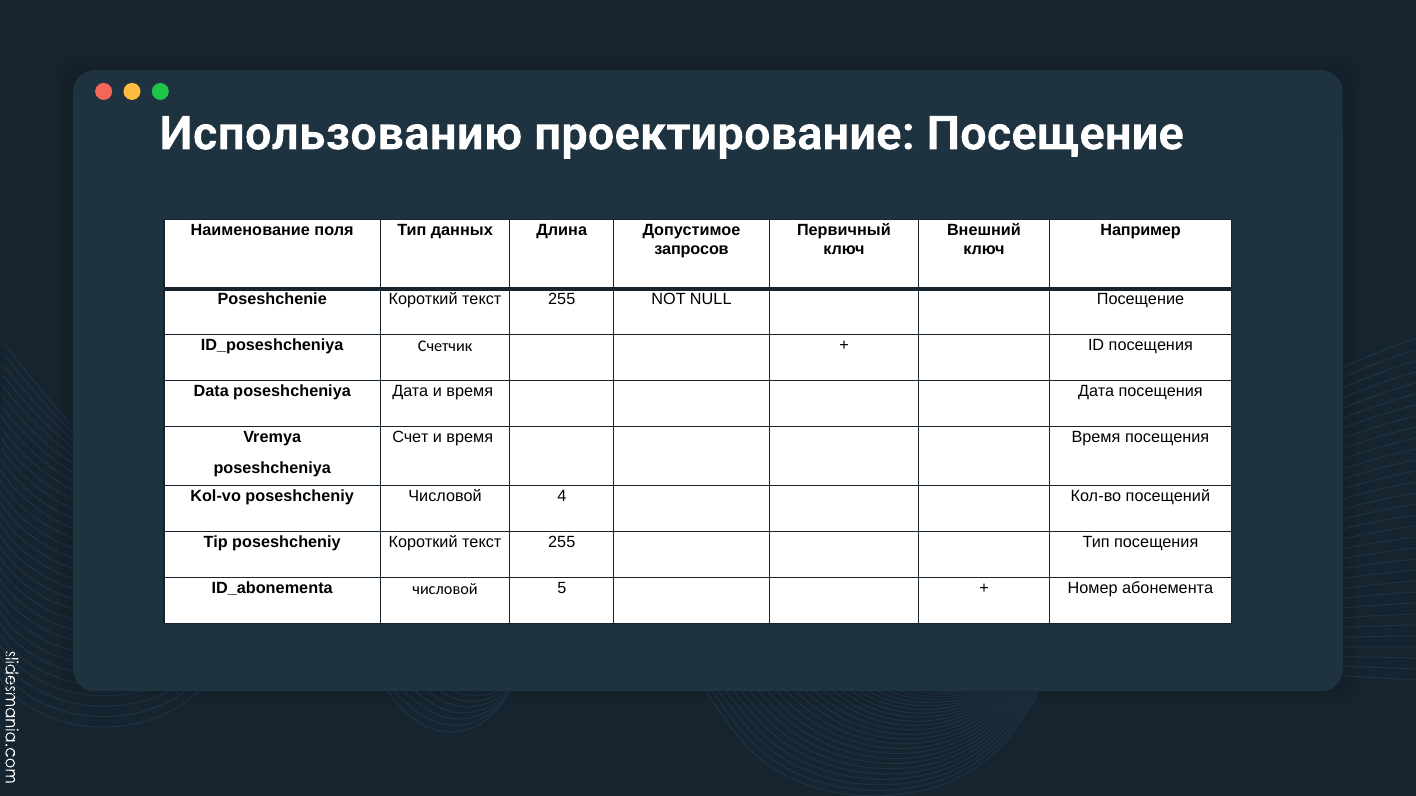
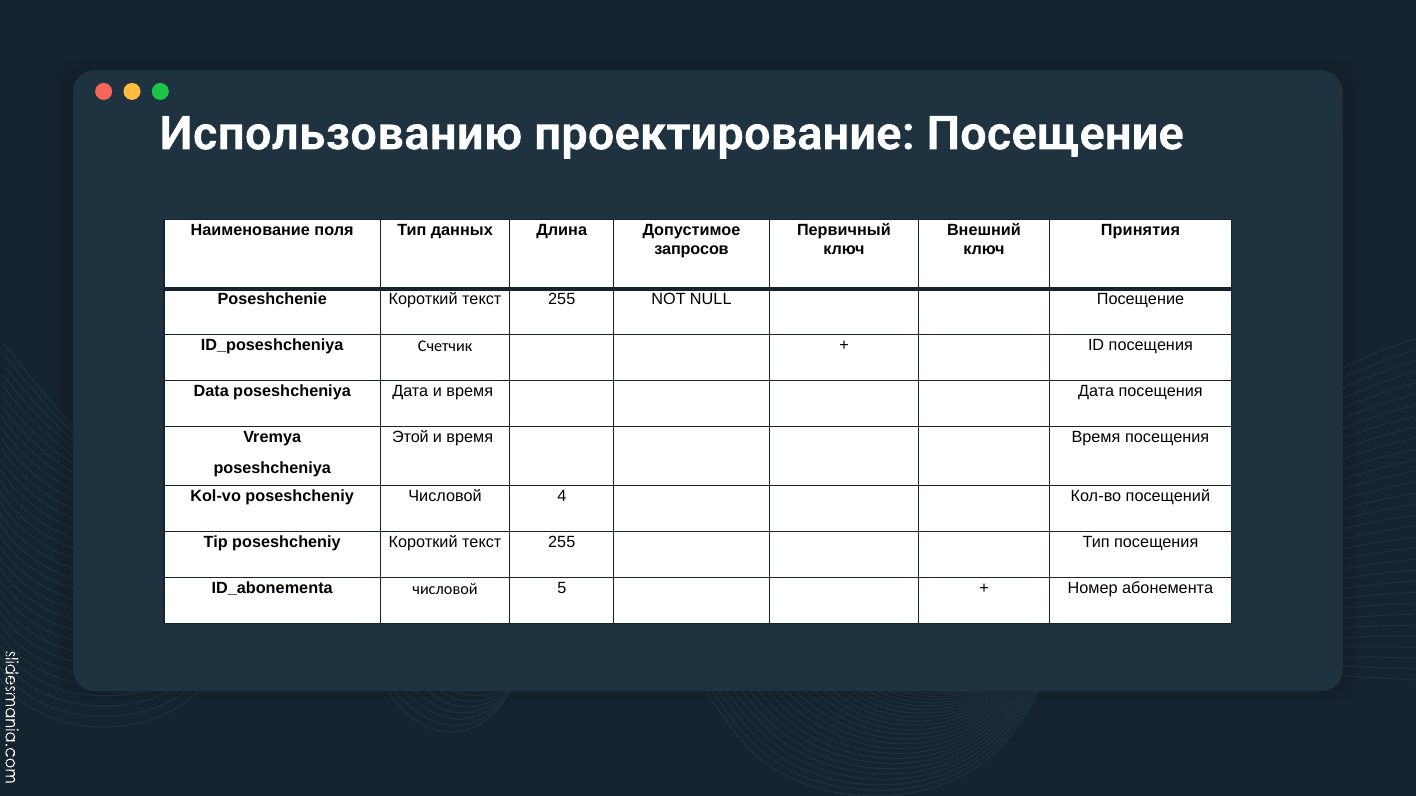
Например: Например -> Принятия (1140, 230)
Счет: Счет -> Этой (410, 437)
